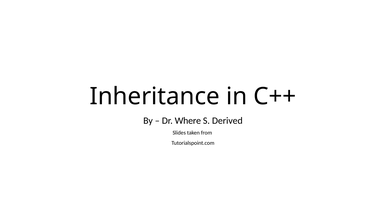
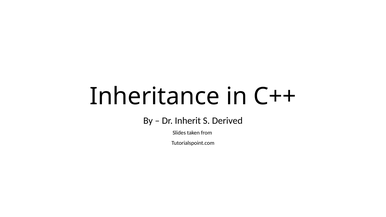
Where: Where -> Inherit (188, 121)
